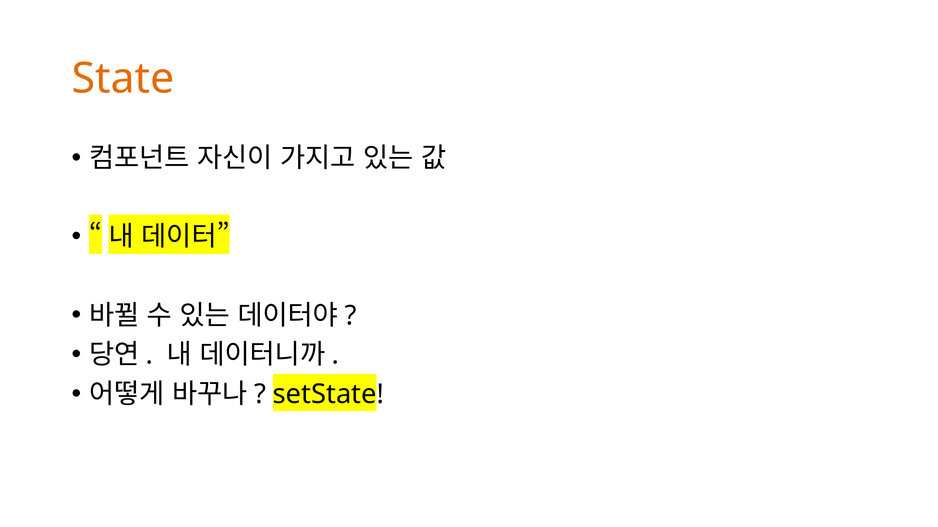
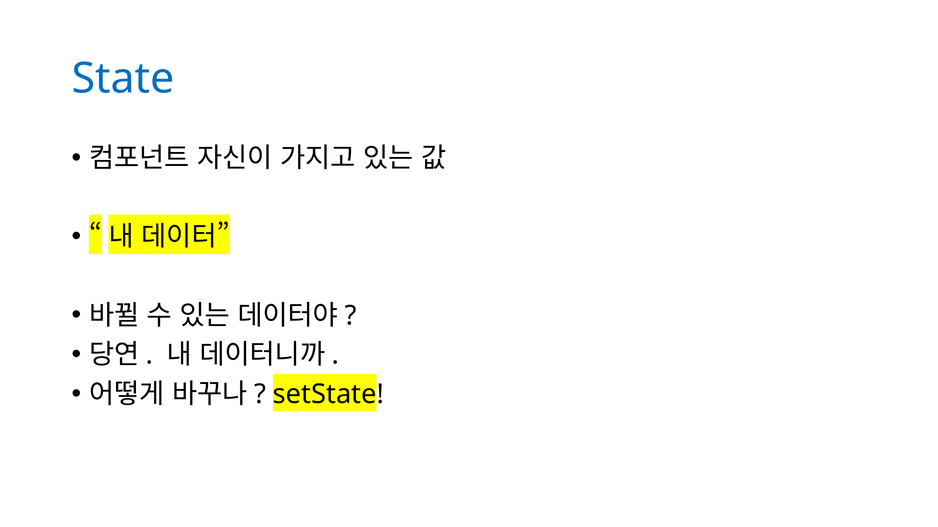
State colour: orange -> blue (123, 79)
